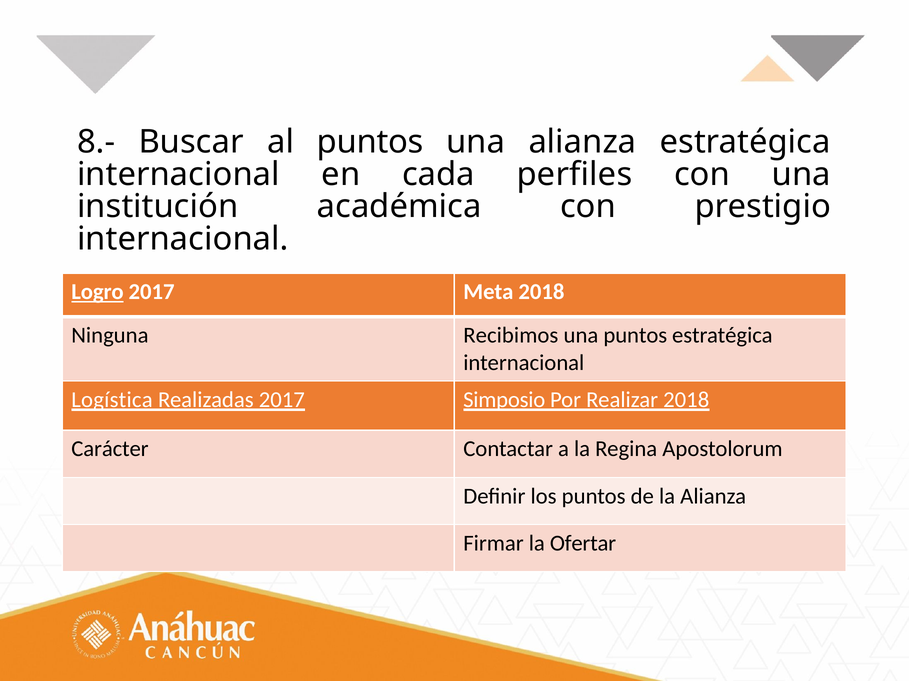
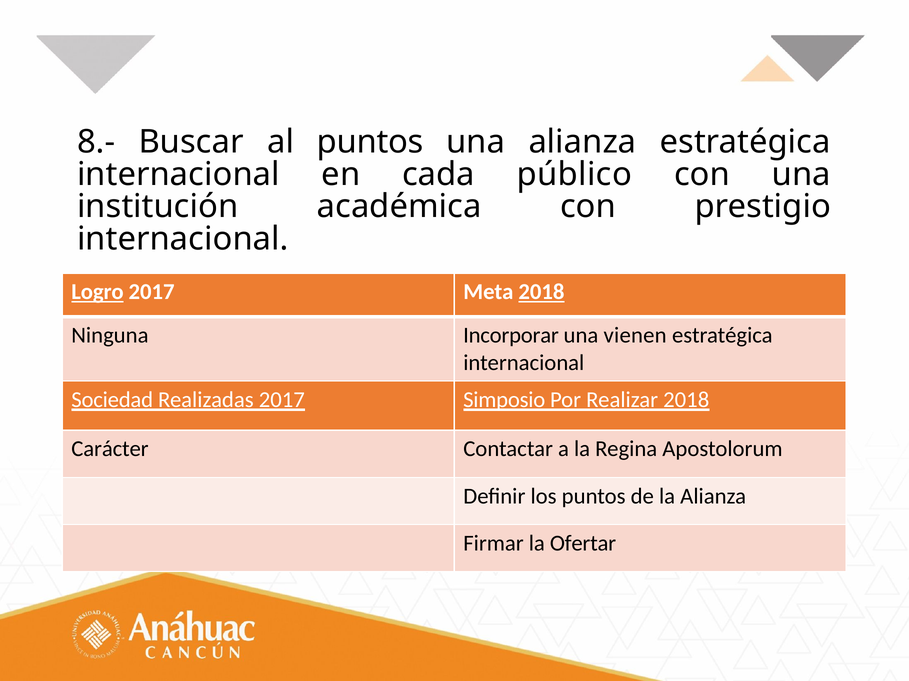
perfiles: perfiles -> público (574, 175)
2018 underline: none -> present (541, 292)
Recibimos: Recibimos -> Incorporar (511, 336)
una puntos: puntos -> vienen (635, 336)
Logística: Logística -> Sociedad (112, 400)
